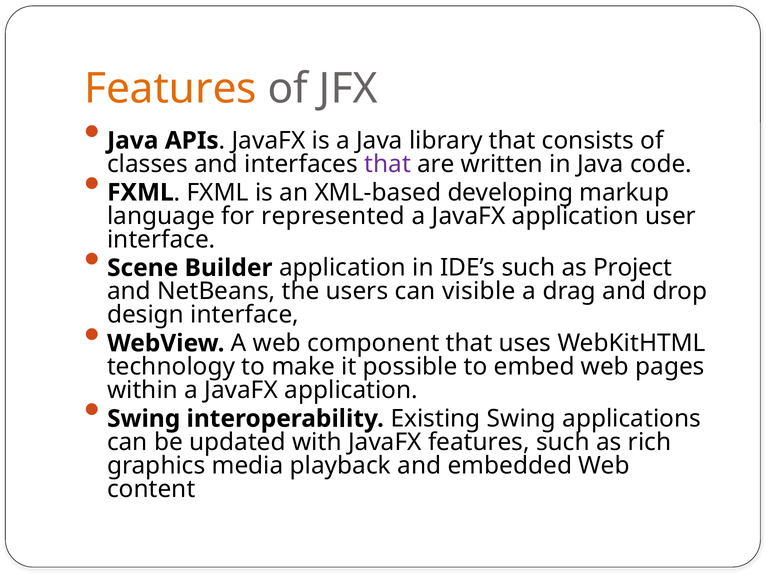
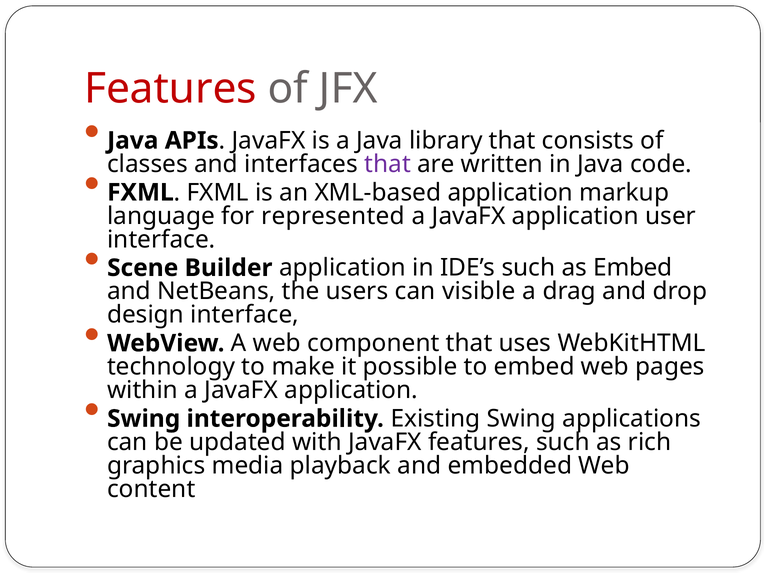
Features colour: orange -> red (170, 89)
XML-based developing: developing -> application (510, 192)
as Project: Project -> Embed (633, 268)
